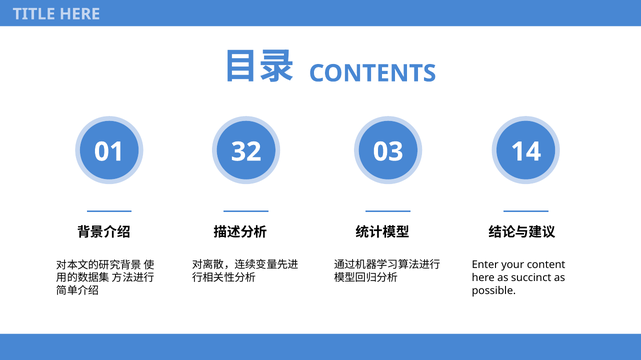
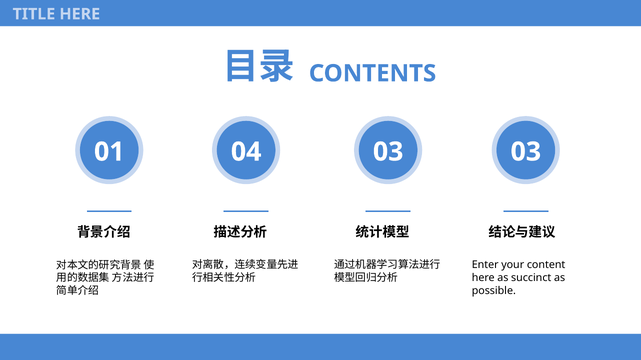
32: 32 -> 04 (246, 152)
03 14: 14 -> 03 (526, 152)
